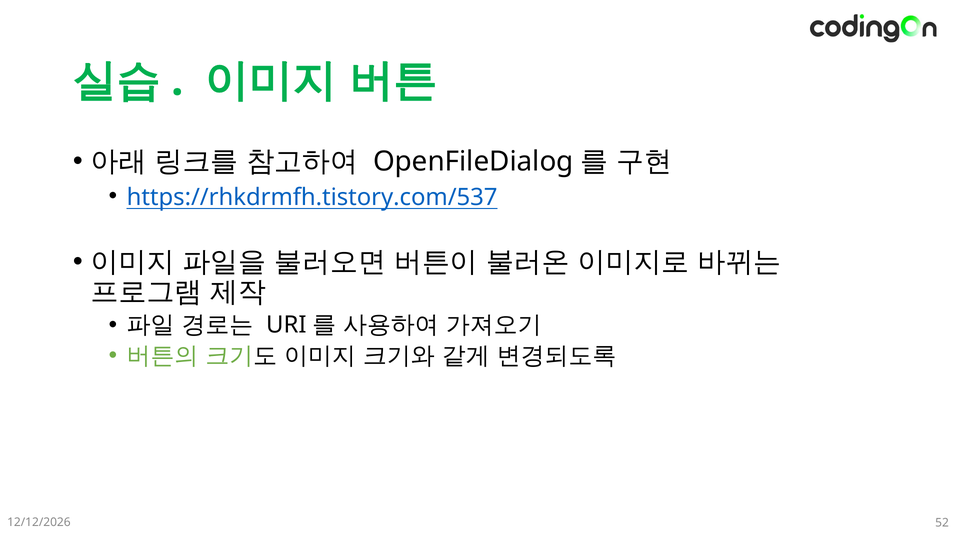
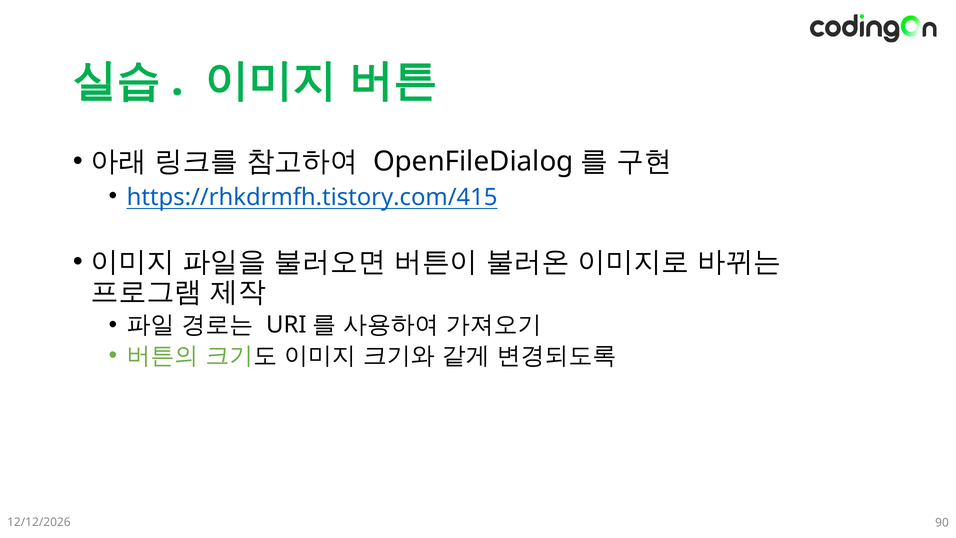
https://rhkdrmfh.tistory.com/537: https://rhkdrmfh.tistory.com/537 -> https://rhkdrmfh.tistory.com/415 (312, 197)
52: 52 -> 90 (942, 523)
